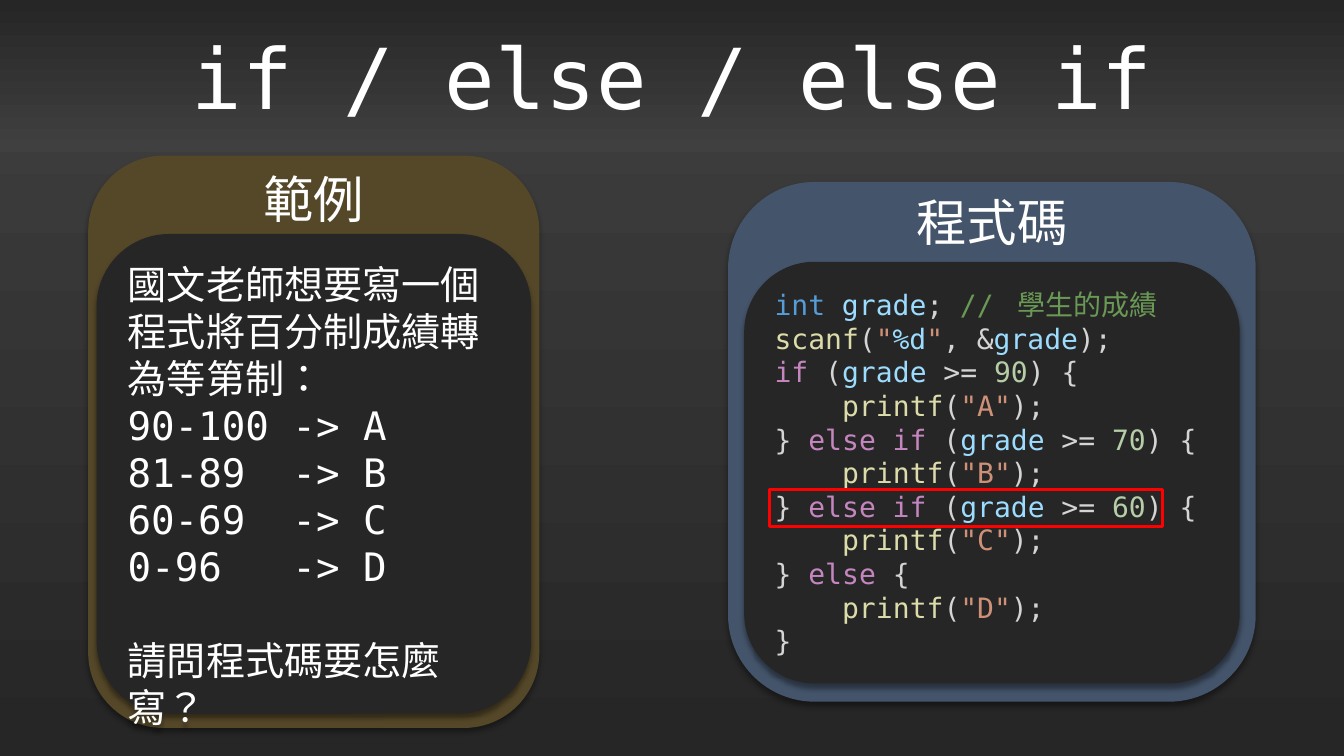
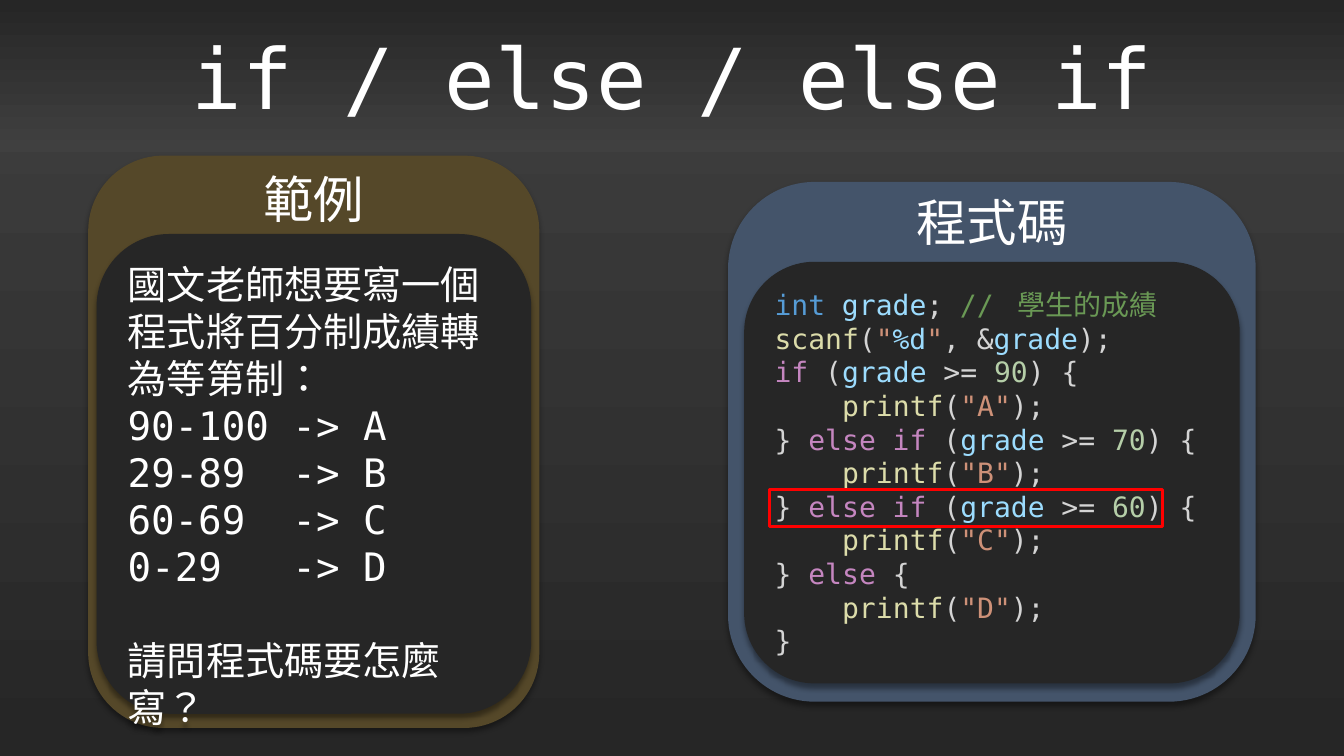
81-89: 81-89 -> 29-89 (187, 475)
0-96: 0-96 -> 0-29 (175, 569)
